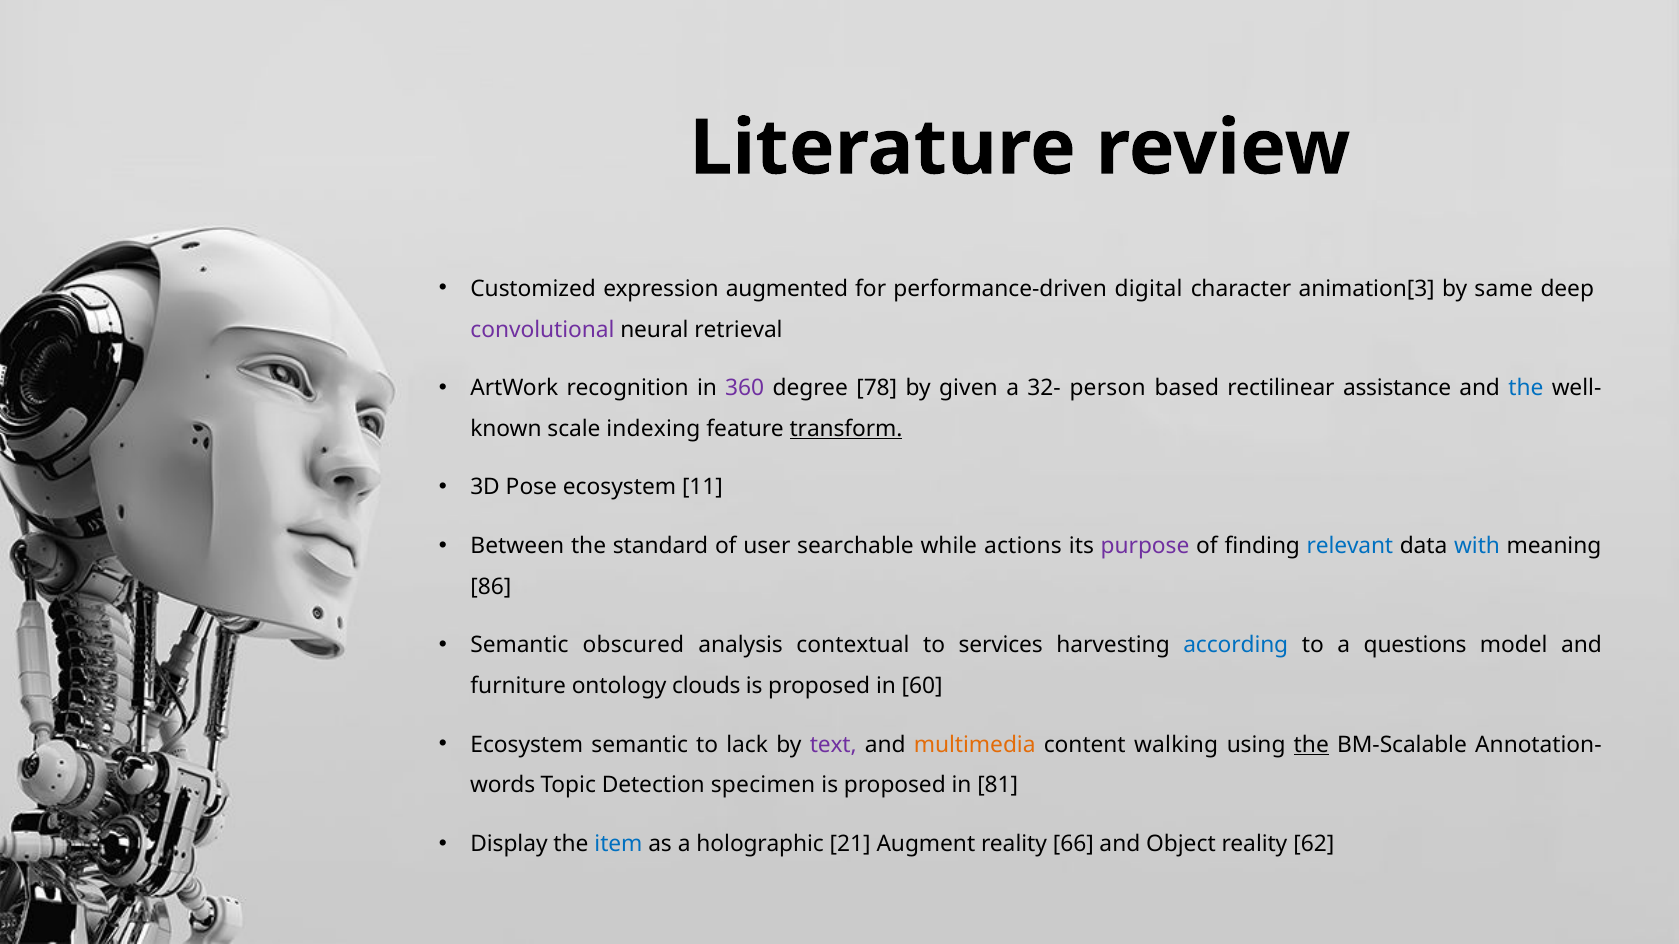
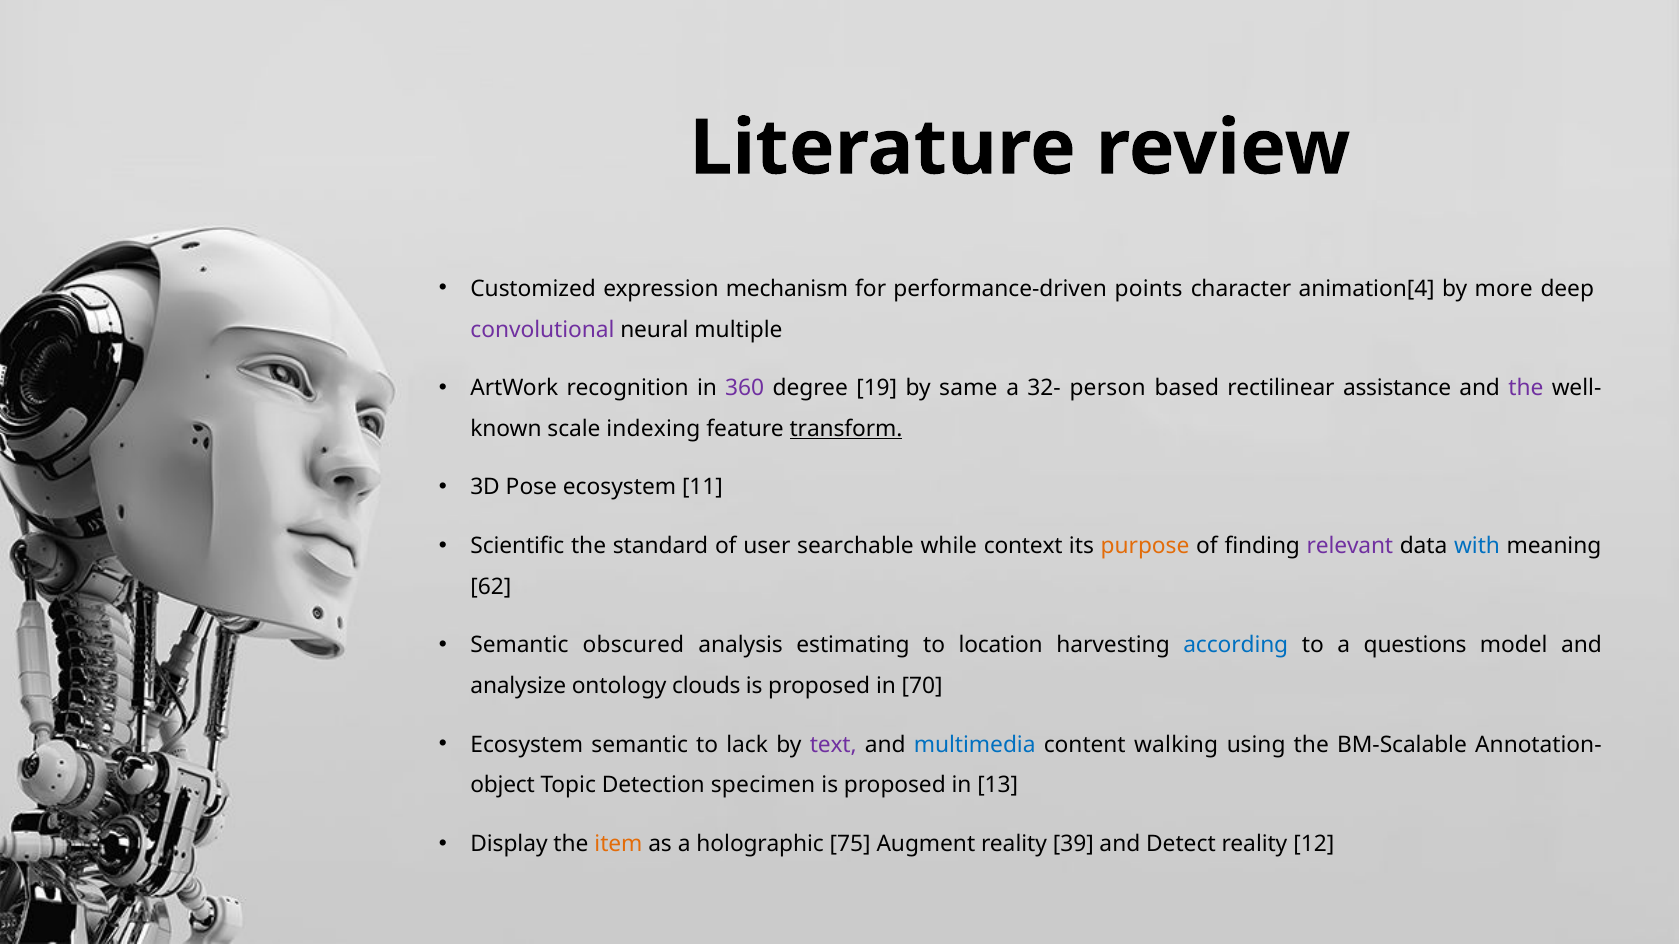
augmented: augmented -> mechanism (787, 289)
digital: digital -> points (1149, 289)
animation[3: animation[3 -> animation[4 (1367, 289)
same: same -> more (1504, 289)
retrieval: retrieval -> multiple (738, 330)
78: 78 -> 19 (877, 388)
given: given -> same (968, 388)
the colour: blue -> purple (1526, 388)
Between: Between -> Scientific (517, 546)
actions: actions -> context (1023, 546)
purpose colour: purple -> orange (1145, 546)
relevant colour: blue -> purple (1350, 546)
86: 86 -> 62 (491, 587)
contextual: contextual -> estimating (853, 645)
services: services -> location (1001, 645)
furniture: furniture -> analysize (518, 686)
60: 60 -> 70 (922, 686)
multimedia colour: orange -> blue (975, 745)
the underline: present -> none (1311, 745)
words: words -> object (503, 786)
81: 81 -> 13 (998, 786)
item colour: blue -> orange (618, 844)
21: 21 -> 75 (850, 844)
66: 66 -> 39 (1073, 844)
Object: Object -> Detect (1181, 844)
62: 62 -> 12 (1314, 844)
